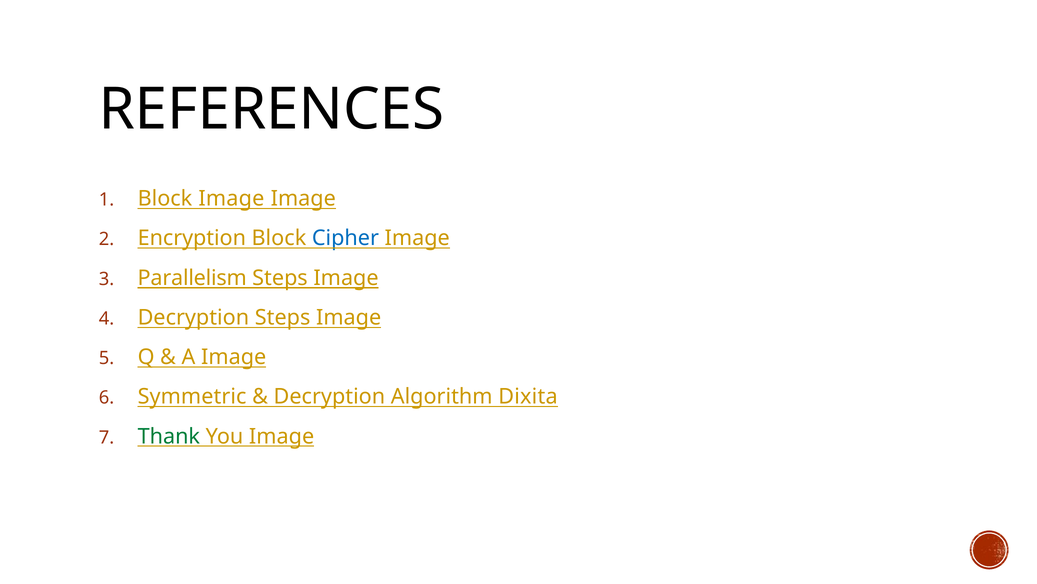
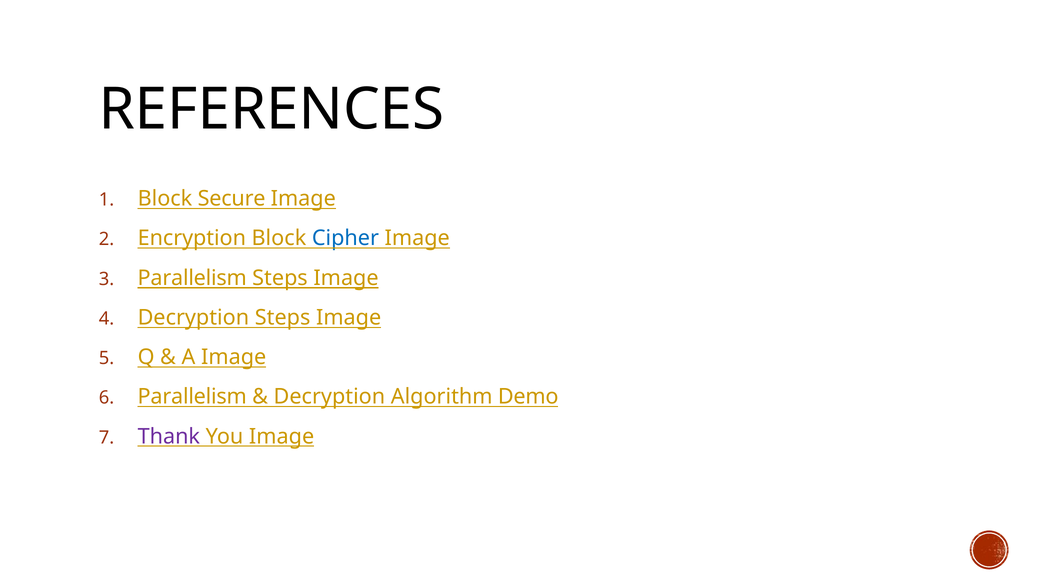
Block Image: Image -> Secure (232, 198)
Symmetric: Symmetric -> Parallelism (192, 396)
Dixita: Dixita -> Demo (528, 396)
Thank colour: green -> purple (169, 436)
